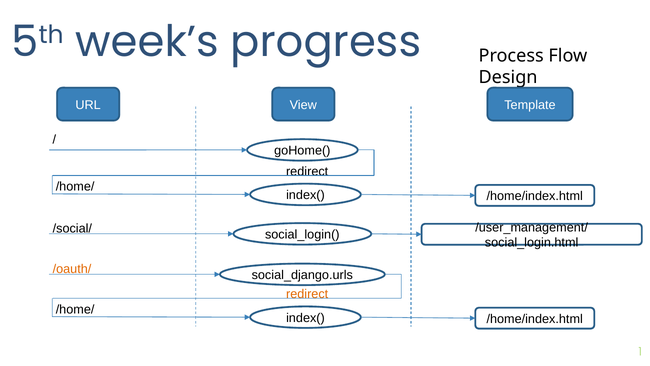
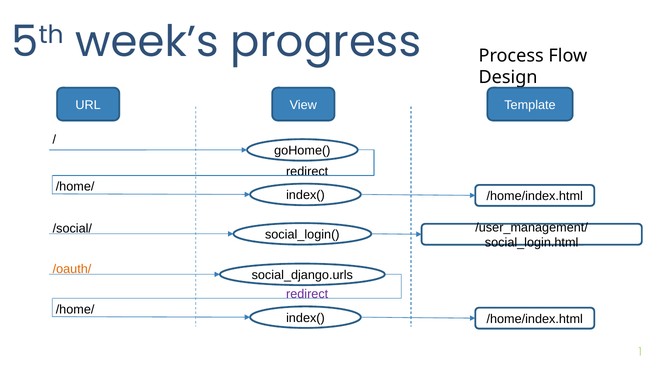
redirect colour: orange -> purple (307, 294)
